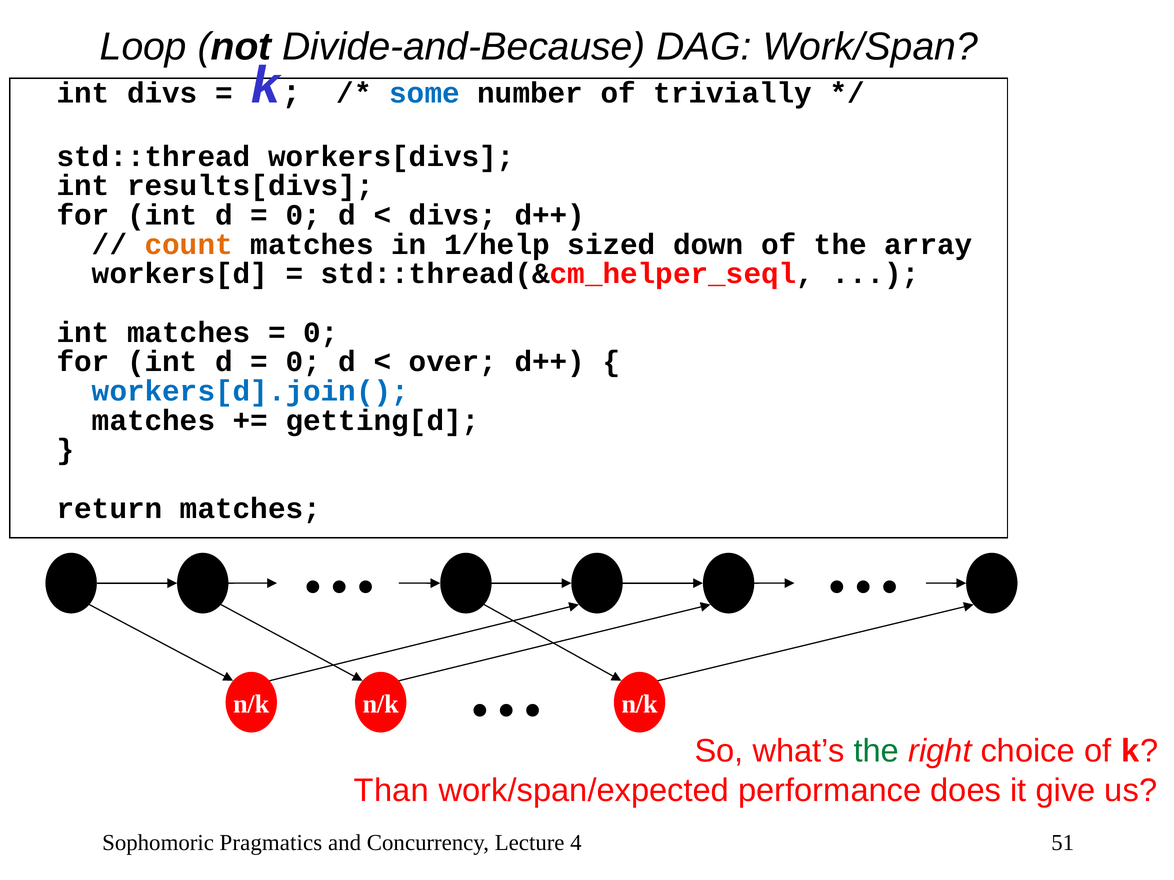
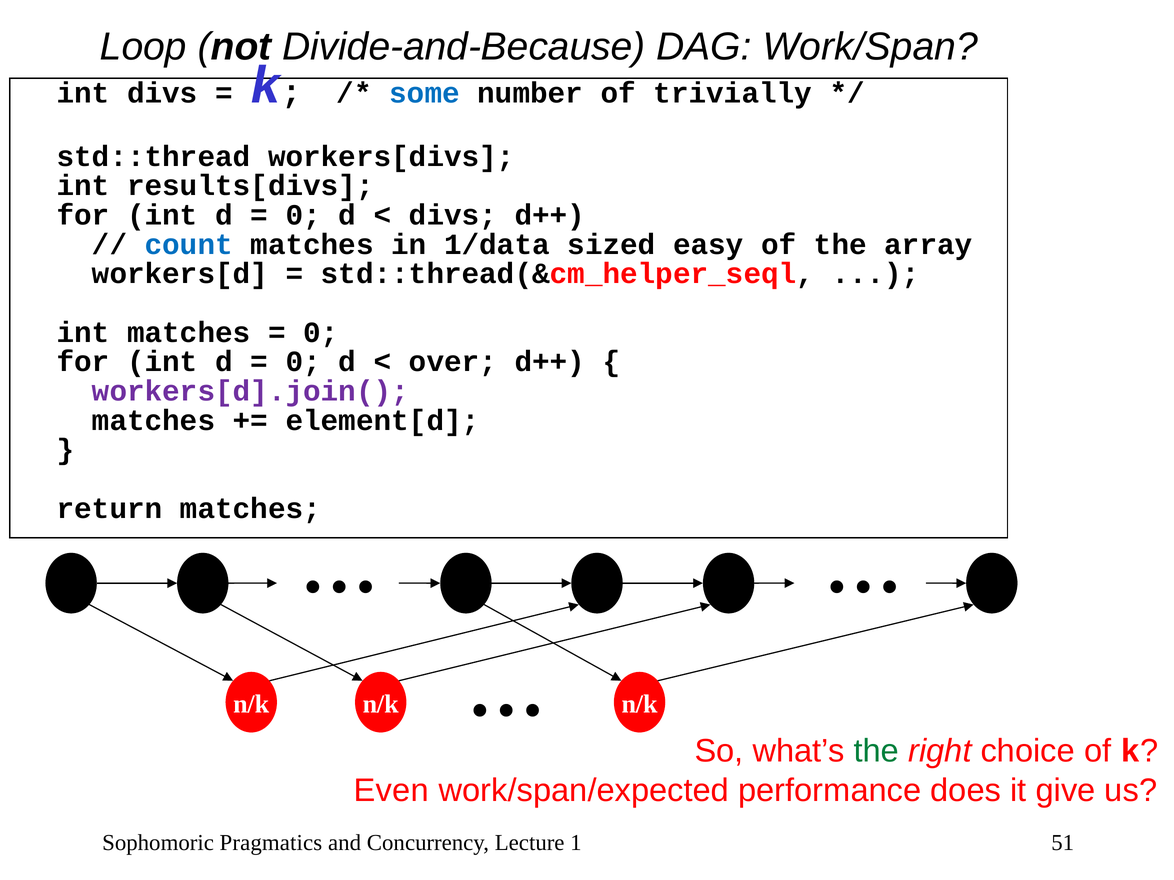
count colour: orange -> blue (189, 245)
1/help: 1/help -> 1/data (497, 245)
down: down -> easy (708, 245)
workers[d].join( colour: blue -> purple (250, 391)
getting[d: getting[d -> element[d (382, 421)
Than: Than -> Even (391, 791)
4: 4 -> 1 (576, 843)
